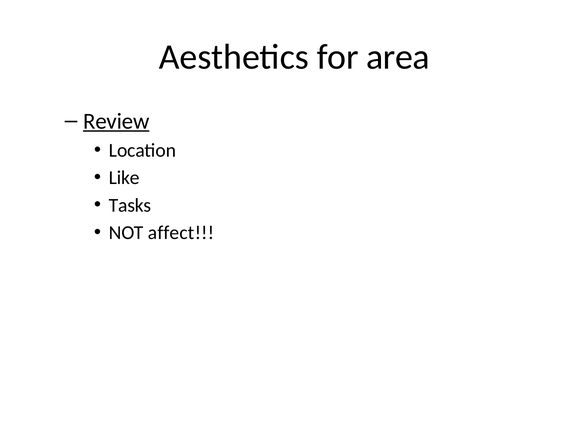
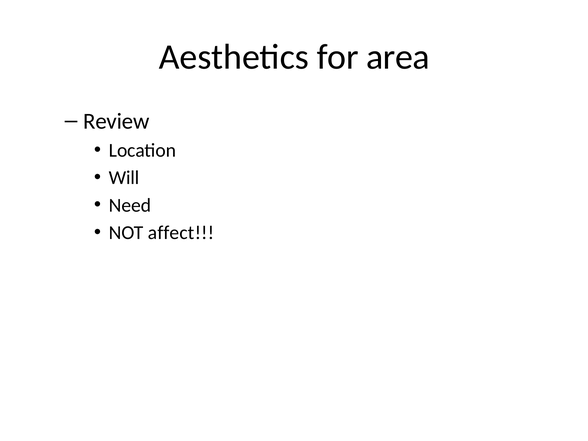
Review underline: present -> none (116, 121)
Like: Like -> Will (124, 178)
Tasks: Tasks -> Need (130, 205)
